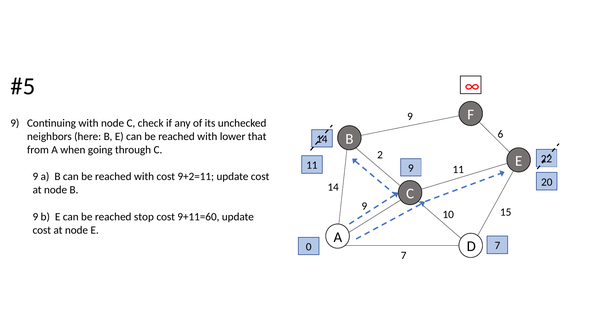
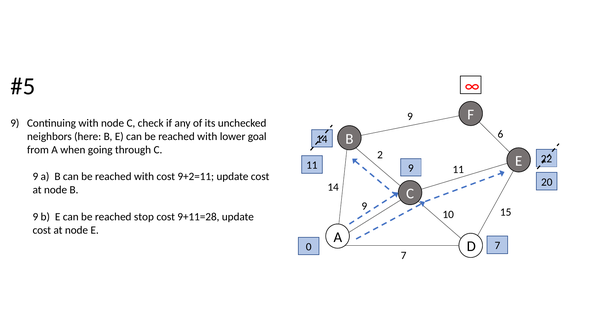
that: that -> goal (257, 136)
9+11=60: 9+11=60 -> 9+11=28 (198, 216)
